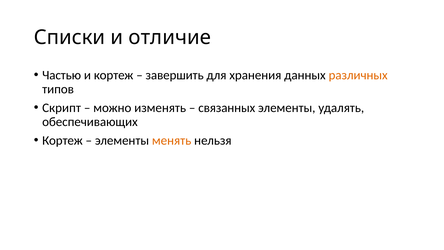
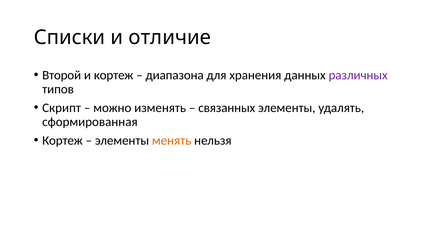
Частью: Частью -> Второй (62, 75)
завершить: завершить -> диапазона (175, 75)
различных colour: orange -> purple (358, 75)
обеспечивающих: обеспечивающих -> сформированная (90, 122)
